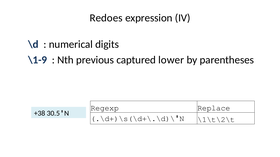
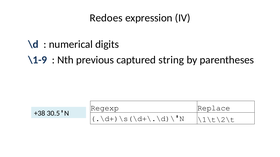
lower: lower -> string (171, 60)
